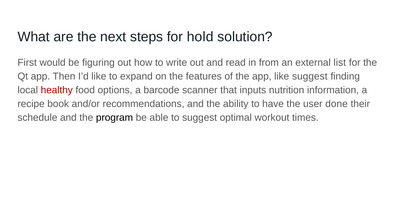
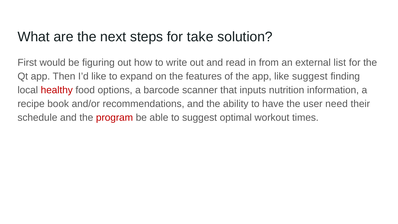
hold: hold -> take (200, 37)
done: done -> need (337, 104)
program colour: black -> red (114, 117)
